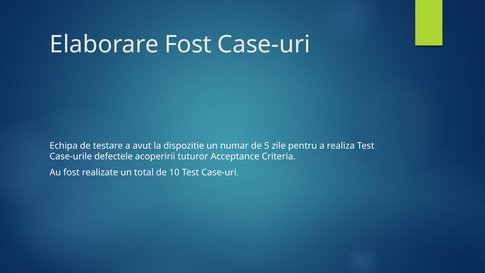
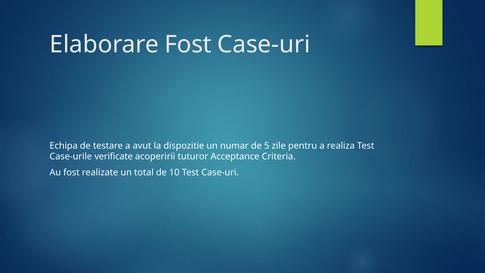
defectele: defectele -> verificate (114, 156)
